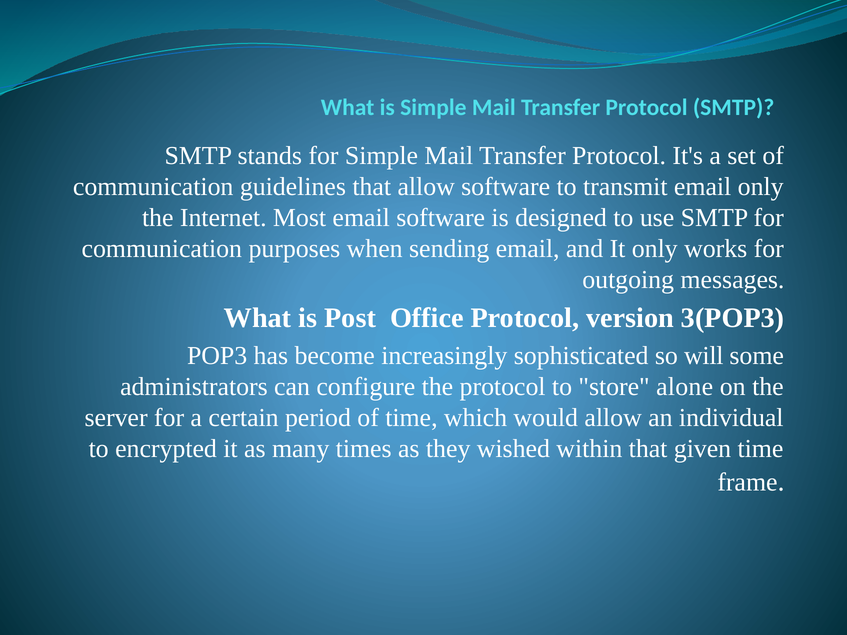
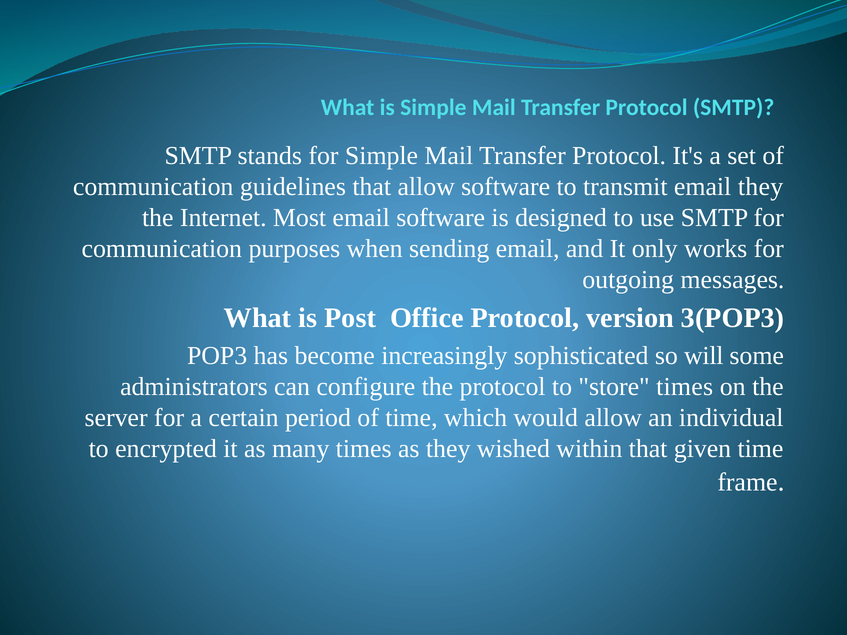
email only: only -> they (761, 187)
store alone: alone -> times (685, 387)
